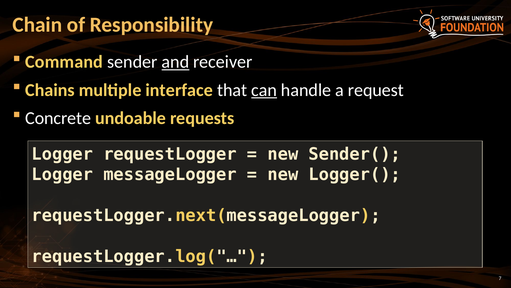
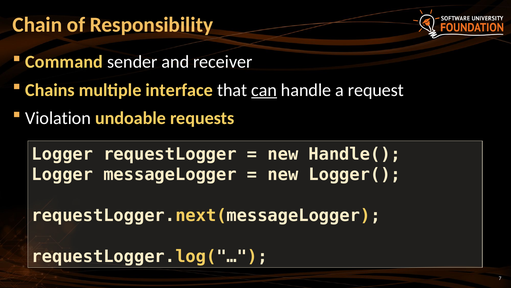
and underline: present -> none (175, 62)
Concrete: Concrete -> Violation (58, 118)
Sender(: Sender( -> Handle( (355, 154)
